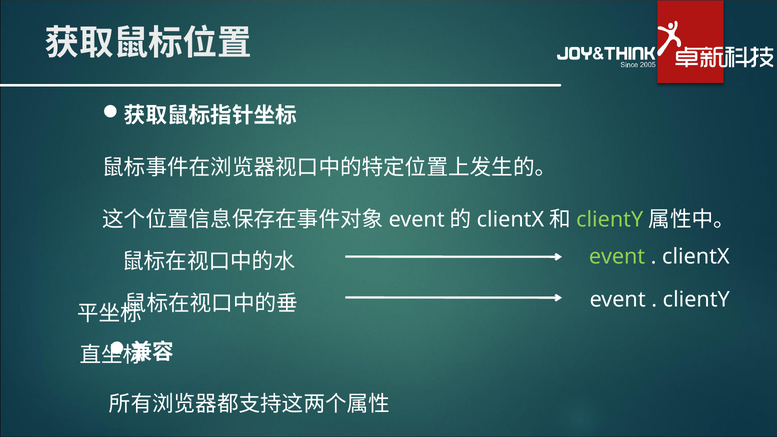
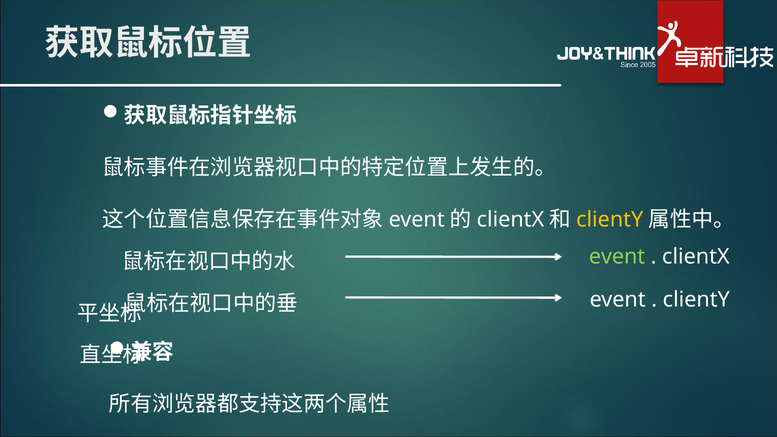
clientY colour: light green -> yellow (610, 219)
